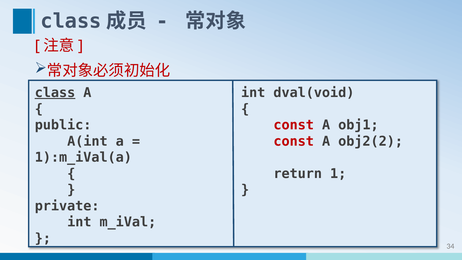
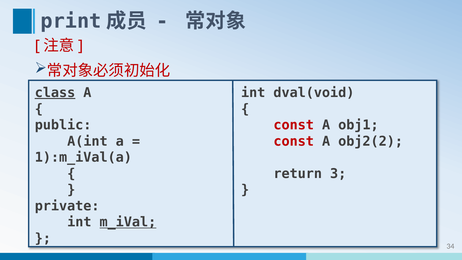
class: class -> print (71, 21)
1: 1 -> 3 (338, 174)
m_iVal underline: none -> present (128, 222)
